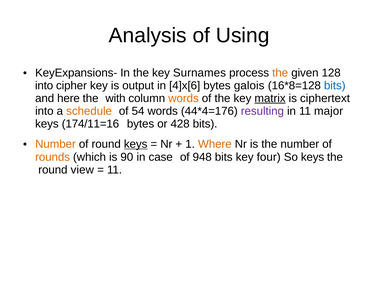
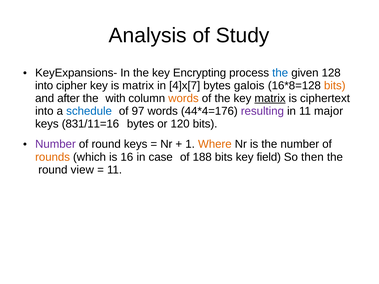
Using: Using -> Study (243, 35)
Surnames: Surnames -> Encrypting (200, 73)
the colour: orange -> blue (280, 73)
is output: output -> matrix (138, 86)
4]x[6: 4]x[6 -> 4]x[7 (185, 86)
bits colour: blue -> orange (335, 86)
here: here -> after (68, 98)
schedule colour: orange -> blue (89, 111)
54: 54 -> 97 (138, 111)
174/11=16: 174/11=16 -> 831/11=16 (90, 124)
428: 428 -> 120 (180, 124)
Number colour: orange -> purple (55, 144)
keys underline: present -> none (136, 144)
90: 90 -> 16 (127, 157)
948: 948 -> 188 (202, 157)
four: four -> field (269, 157)
So keys: keys -> then (312, 157)
